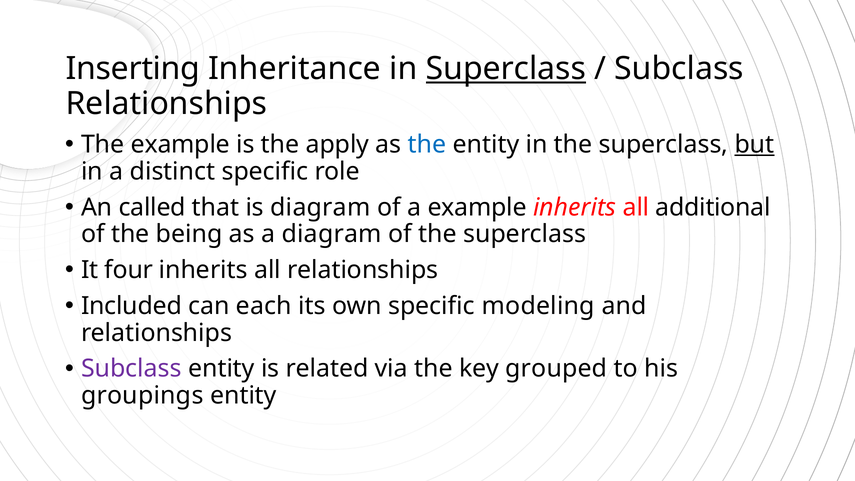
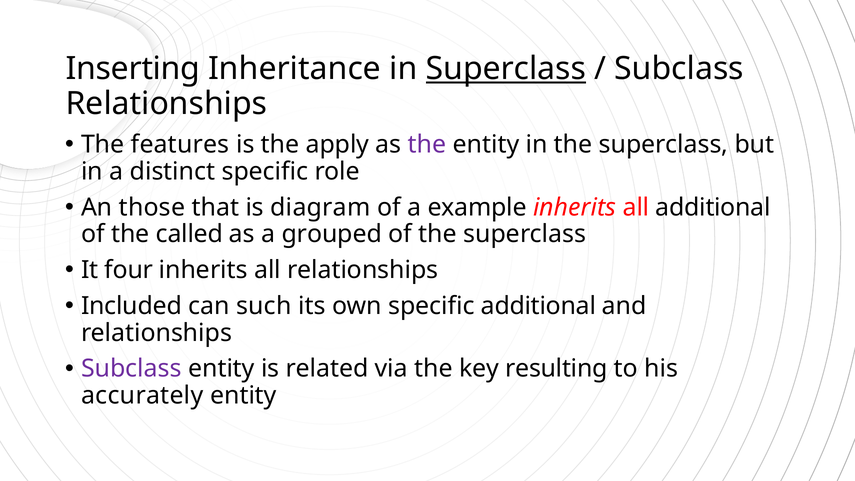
The example: example -> features (180, 145)
the colour: blue -> purple (427, 145)
but underline: present -> none (754, 145)
called: called -> those (152, 207)
being: being -> called (189, 234)
a diagram: diagram -> grouped (332, 234)
each: each -> such (264, 306)
specific modeling: modeling -> additional (538, 306)
grouped: grouped -> resulting (556, 369)
groupings: groupings -> accurately (142, 396)
